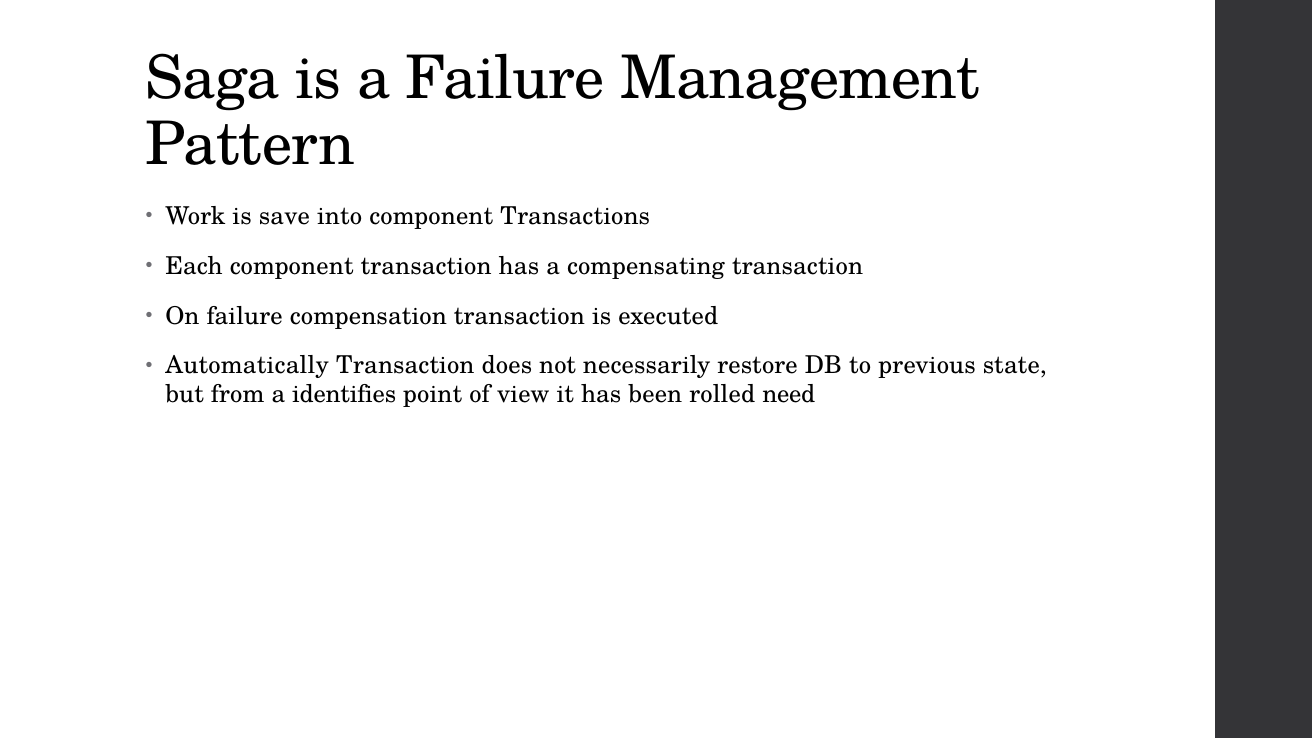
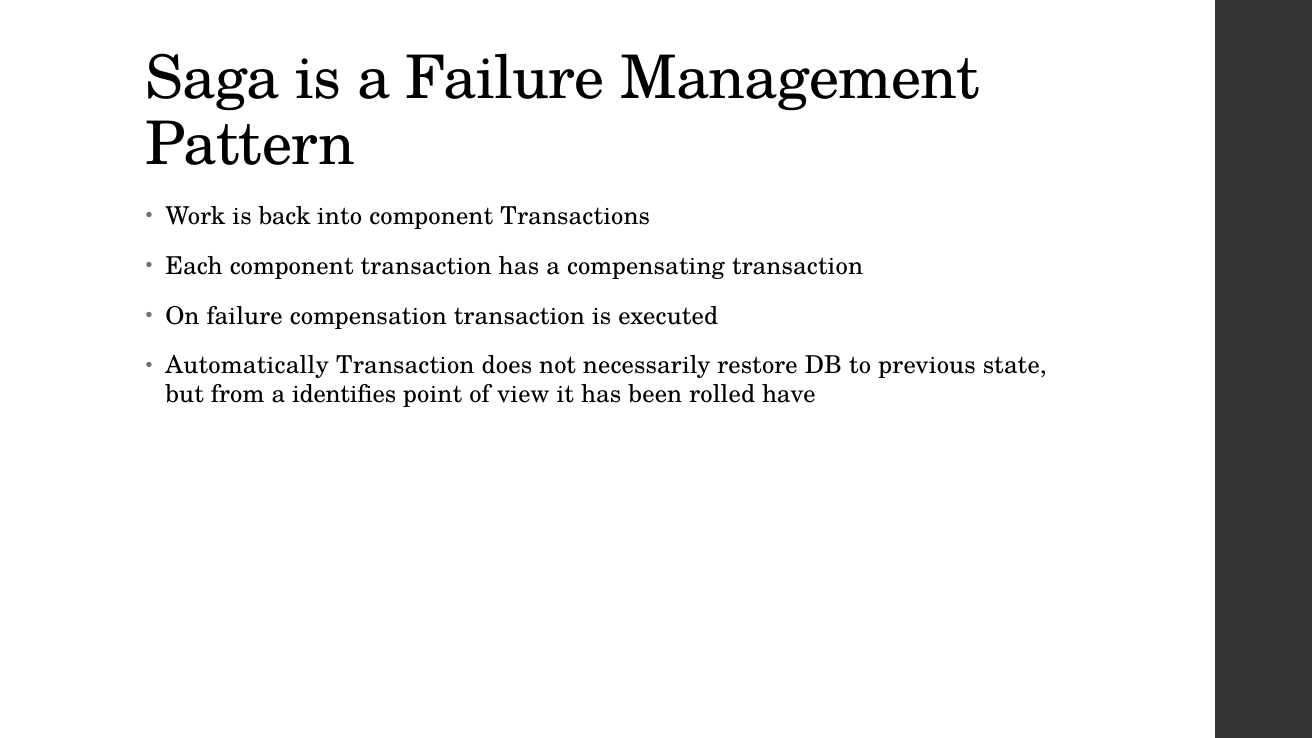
save: save -> back (285, 216)
need: need -> have (789, 394)
